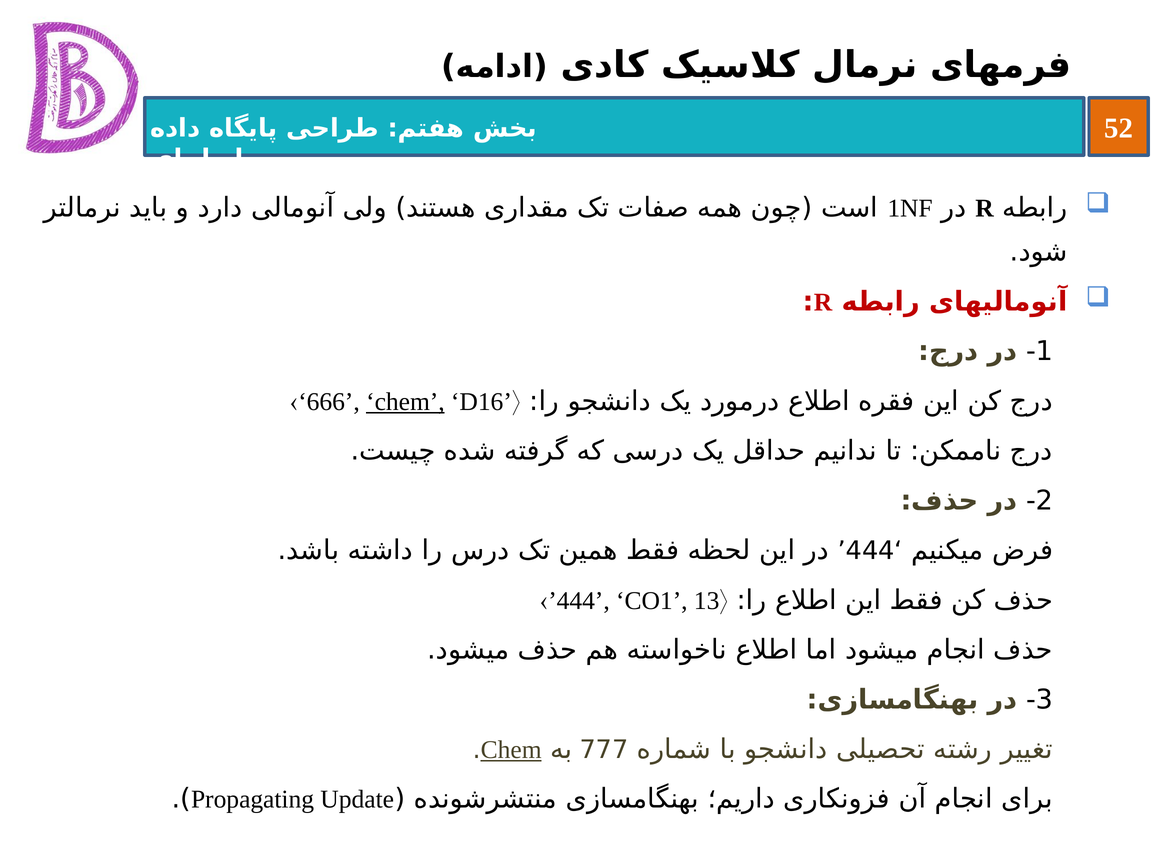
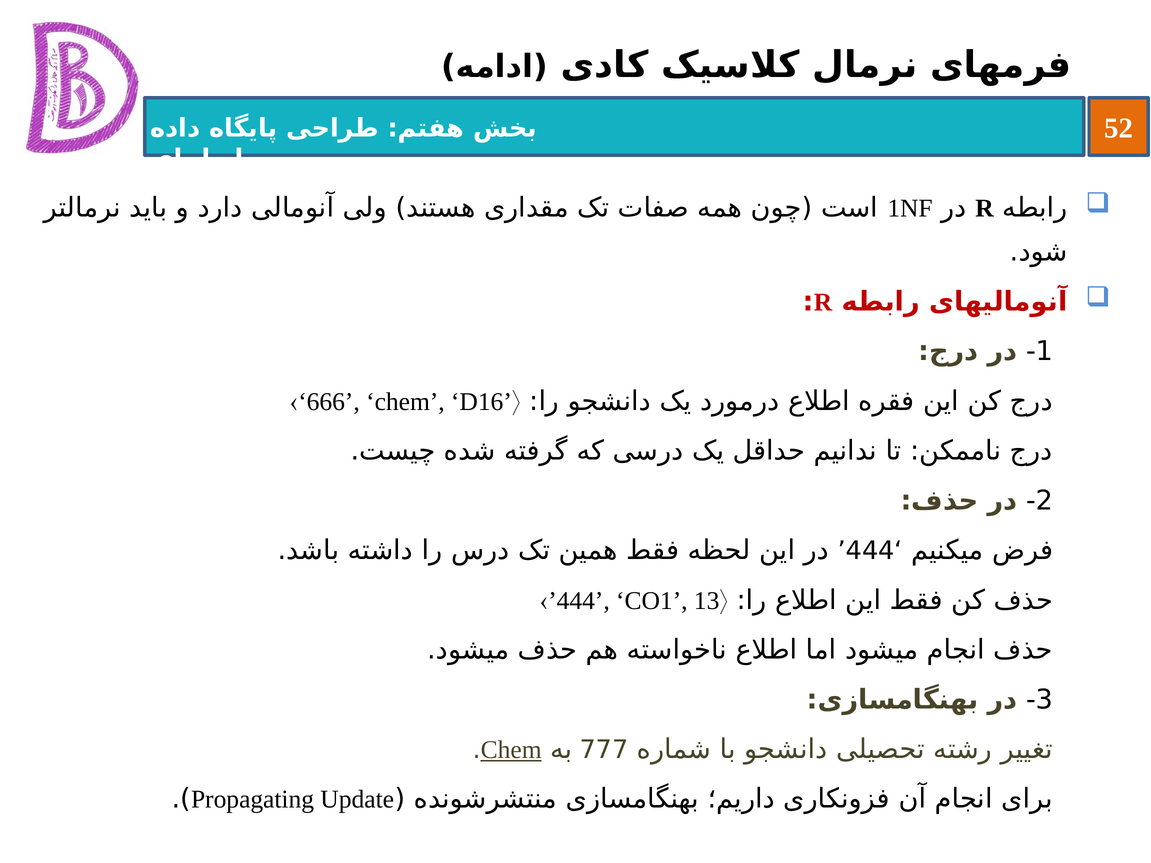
chem underline: present -> none (405, 402)
